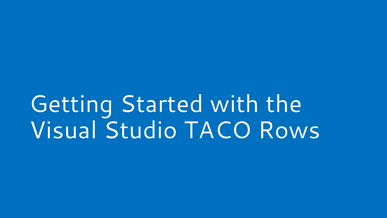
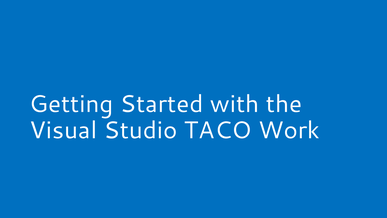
Rows: Rows -> Work (289, 130)
